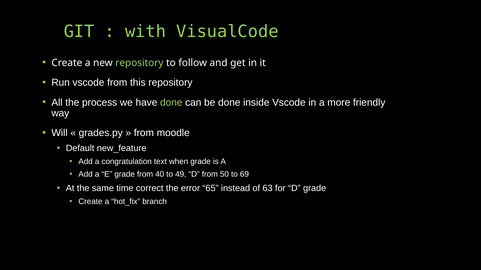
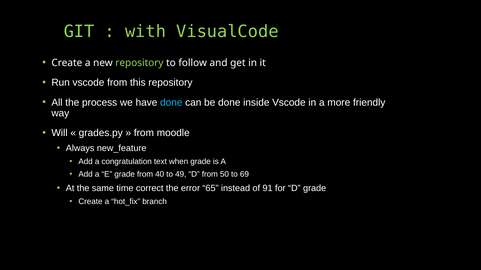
done colour: light green -> light blue (171, 103)
Default: Default -> Always (80, 149)
63: 63 -> 91 (268, 189)
